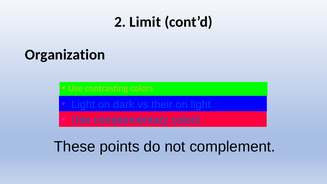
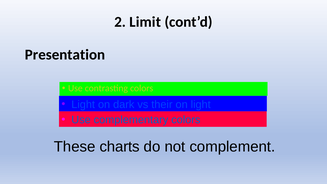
Organization: Organization -> Presentation (65, 55)
points: points -> charts (120, 147)
